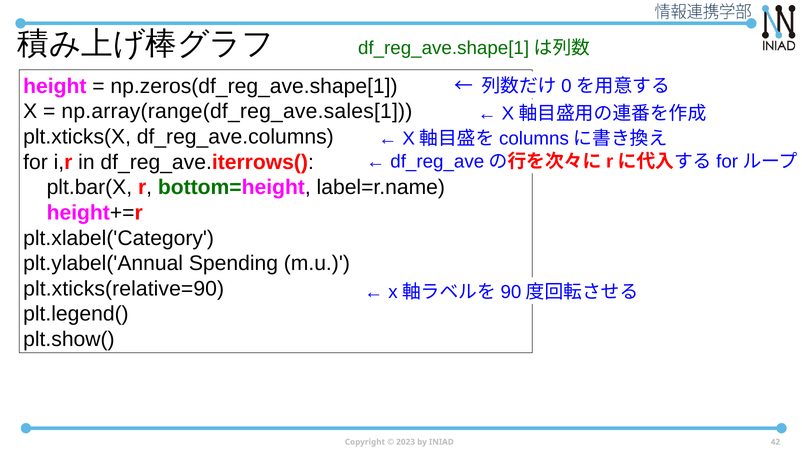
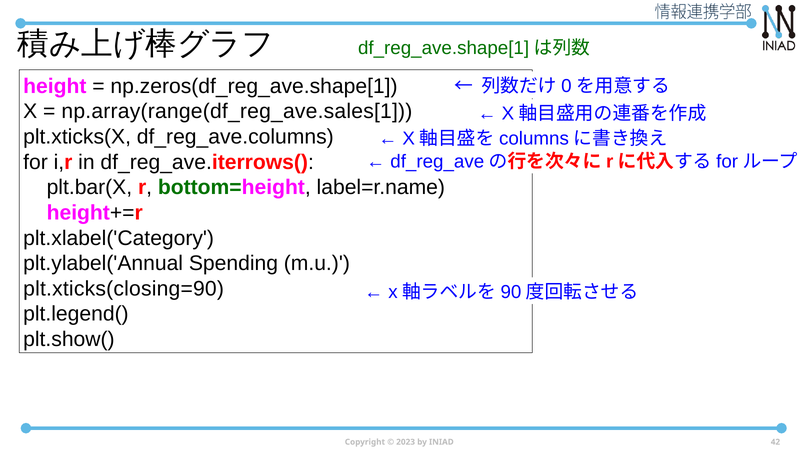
plt.xticks(relative=90: plt.xticks(relative=90 -> plt.xticks(closing=90 (124, 289)
